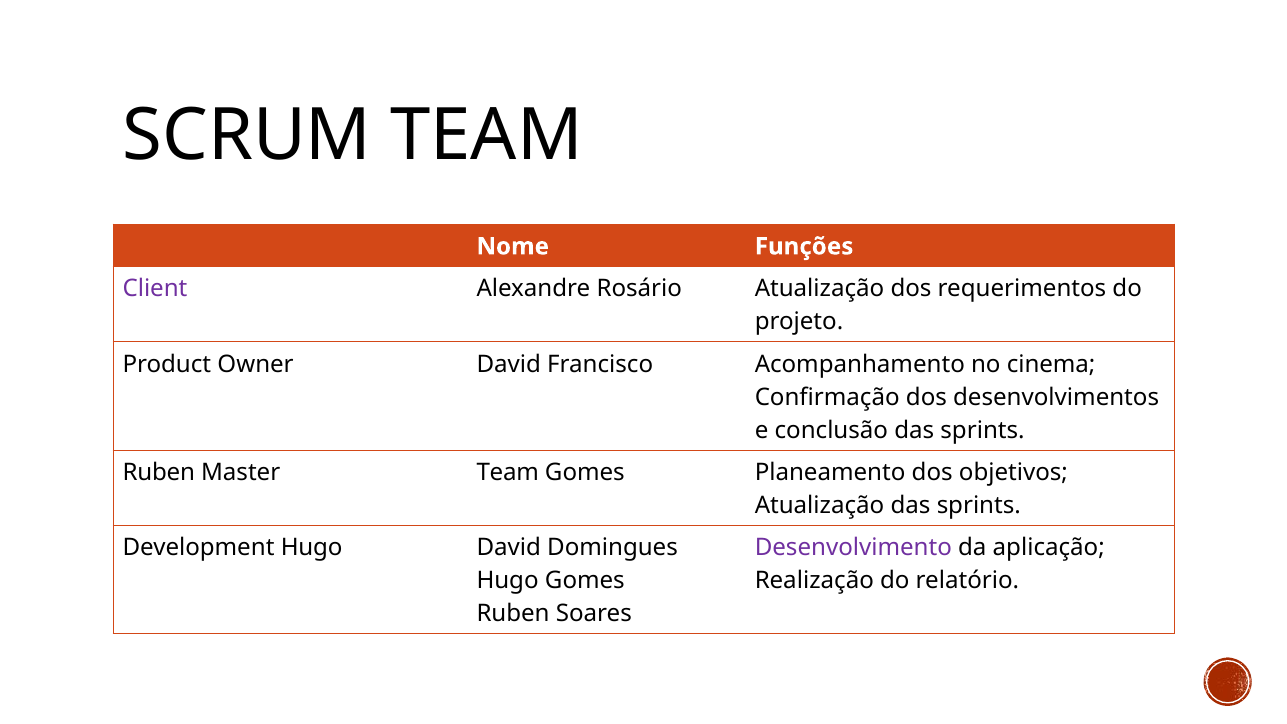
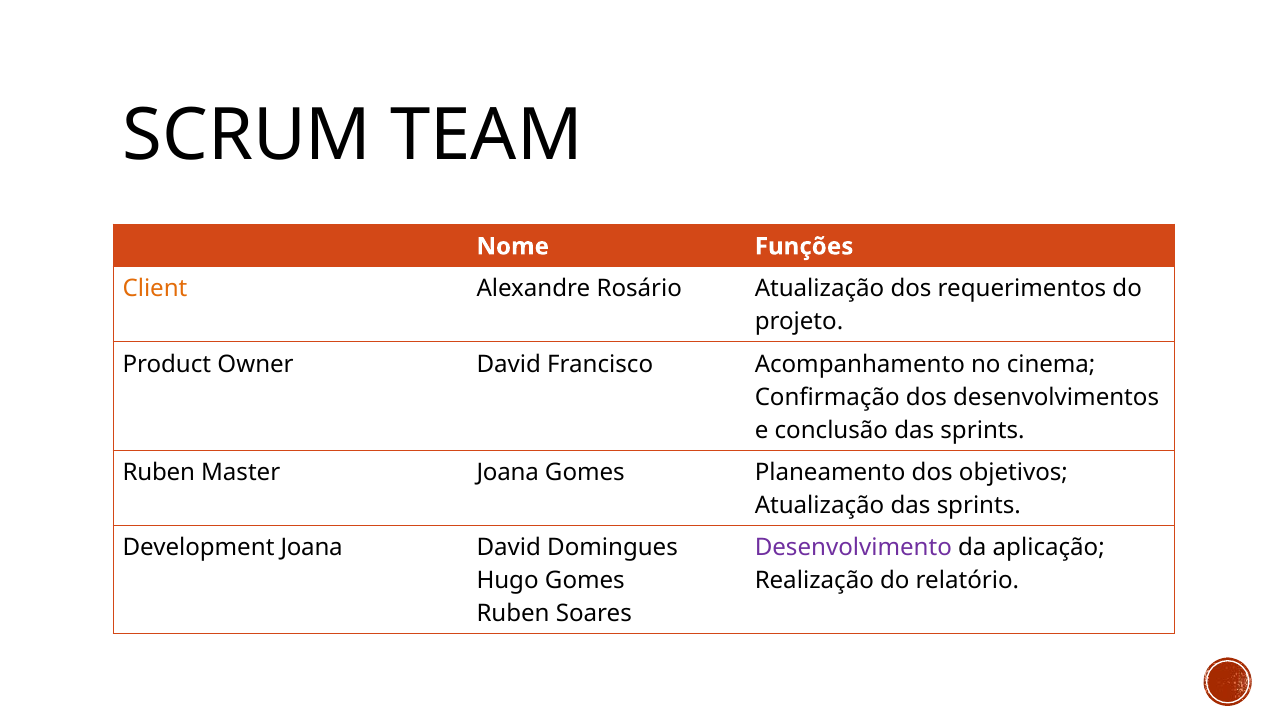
Client colour: purple -> orange (155, 289)
Master Team: Team -> Joana (508, 473)
Development Hugo: Hugo -> Joana (312, 548)
